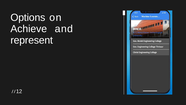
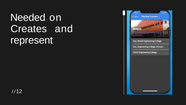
Options: Options -> Needed (28, 17)
Achieve: Achieve -> Creates (29, 29)
